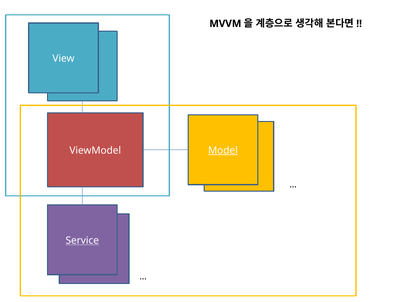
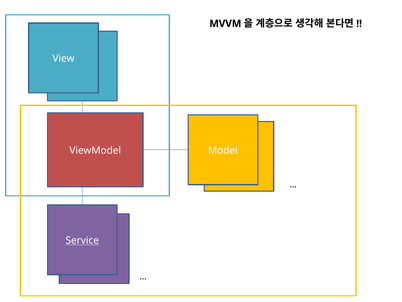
Model underline: present -> none (223, 150)
